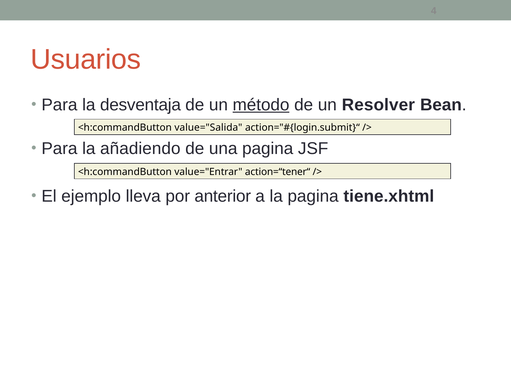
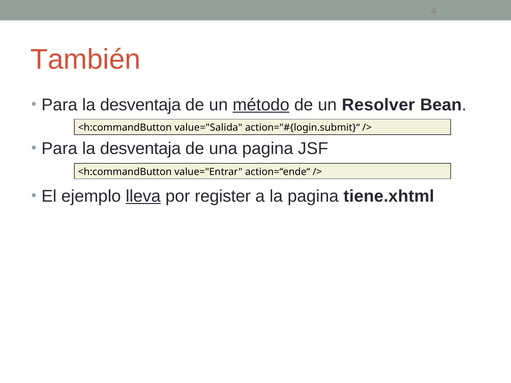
Usuarios: Usuarios -> También (86, 59)
añadiendo: añadiendo -> desventaja (140, 149)
action=“tener“: action=“tener“ -> action=“ende“ (278, 172)
lleva underline: none -> present (143, 196)
anterior: anterior -> register (223, 196)
